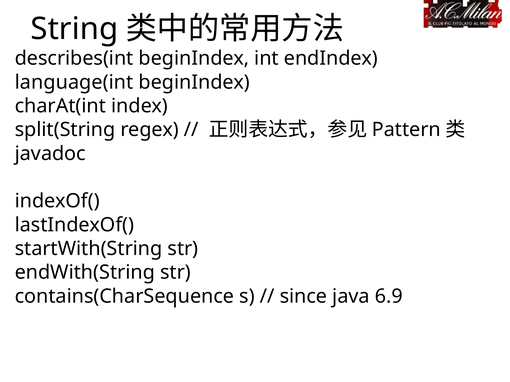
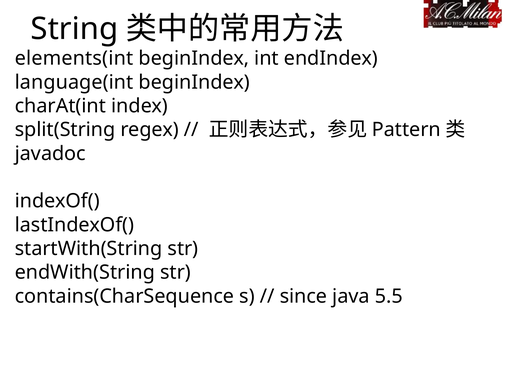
describes(int: describes(int -> elements(int (74, 58)
6.9: 6.9 -> 5.5 (389, 297)
